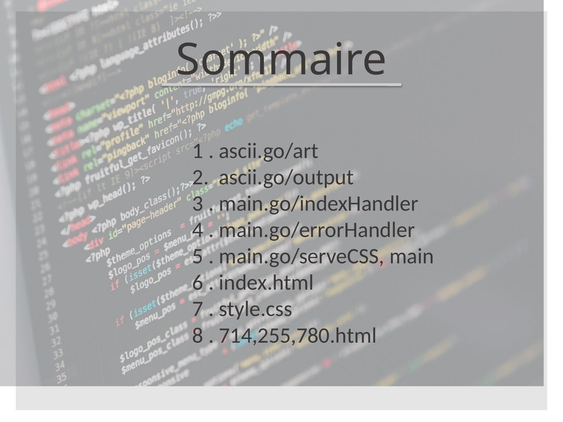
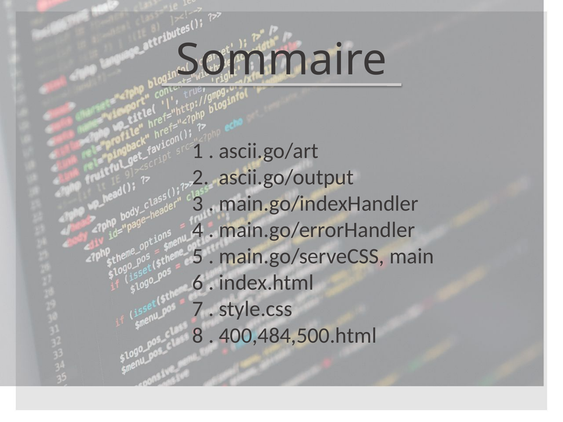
714,255,780.html: 714,255,780.html -> 400,484,500.html (298, 336)
